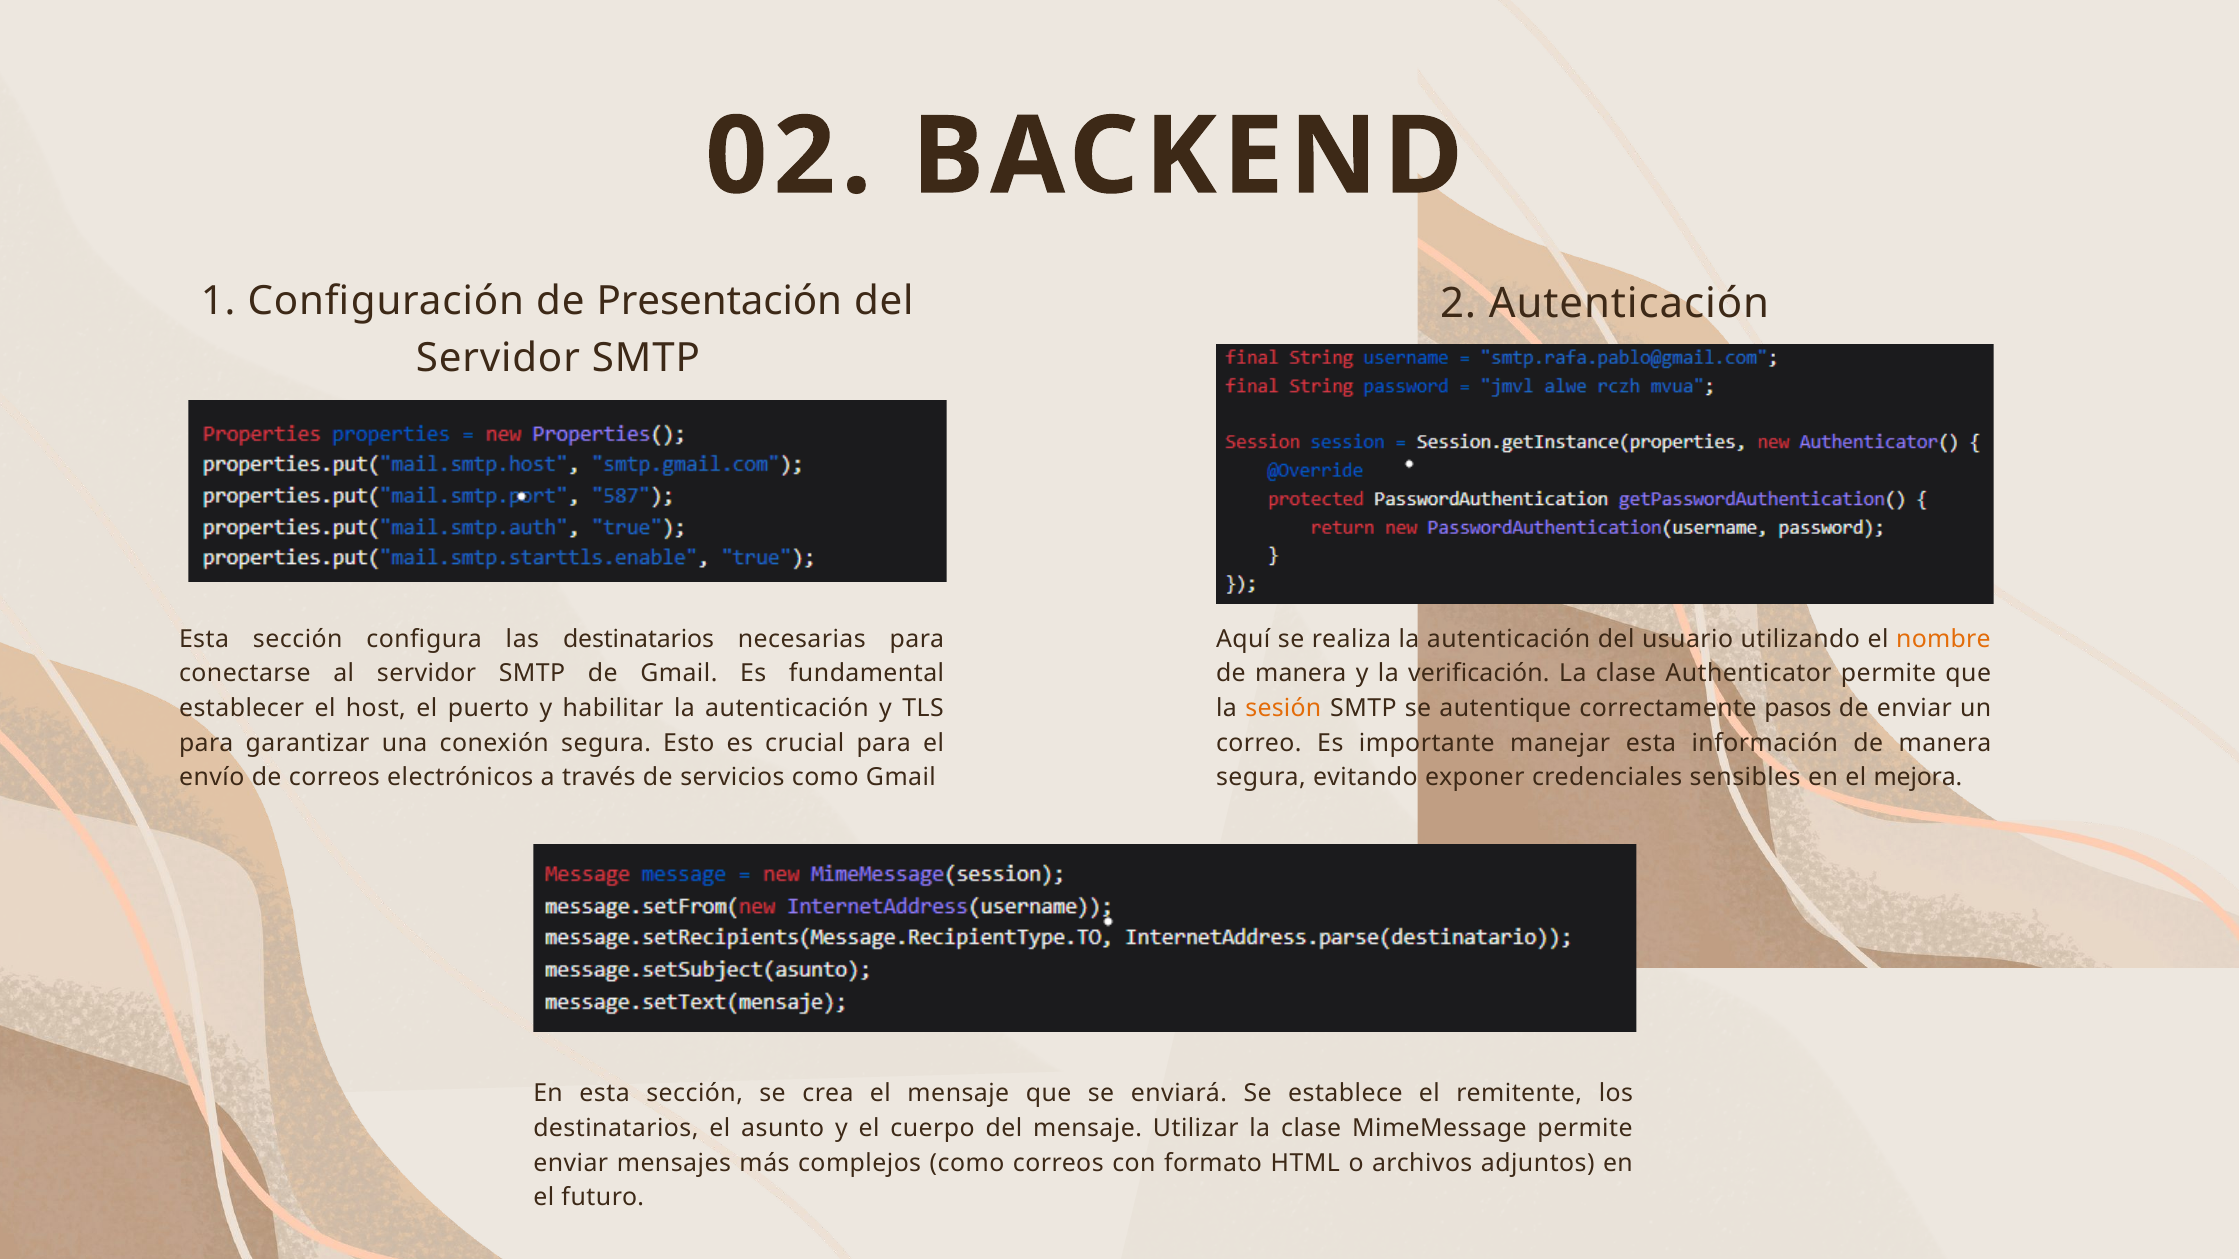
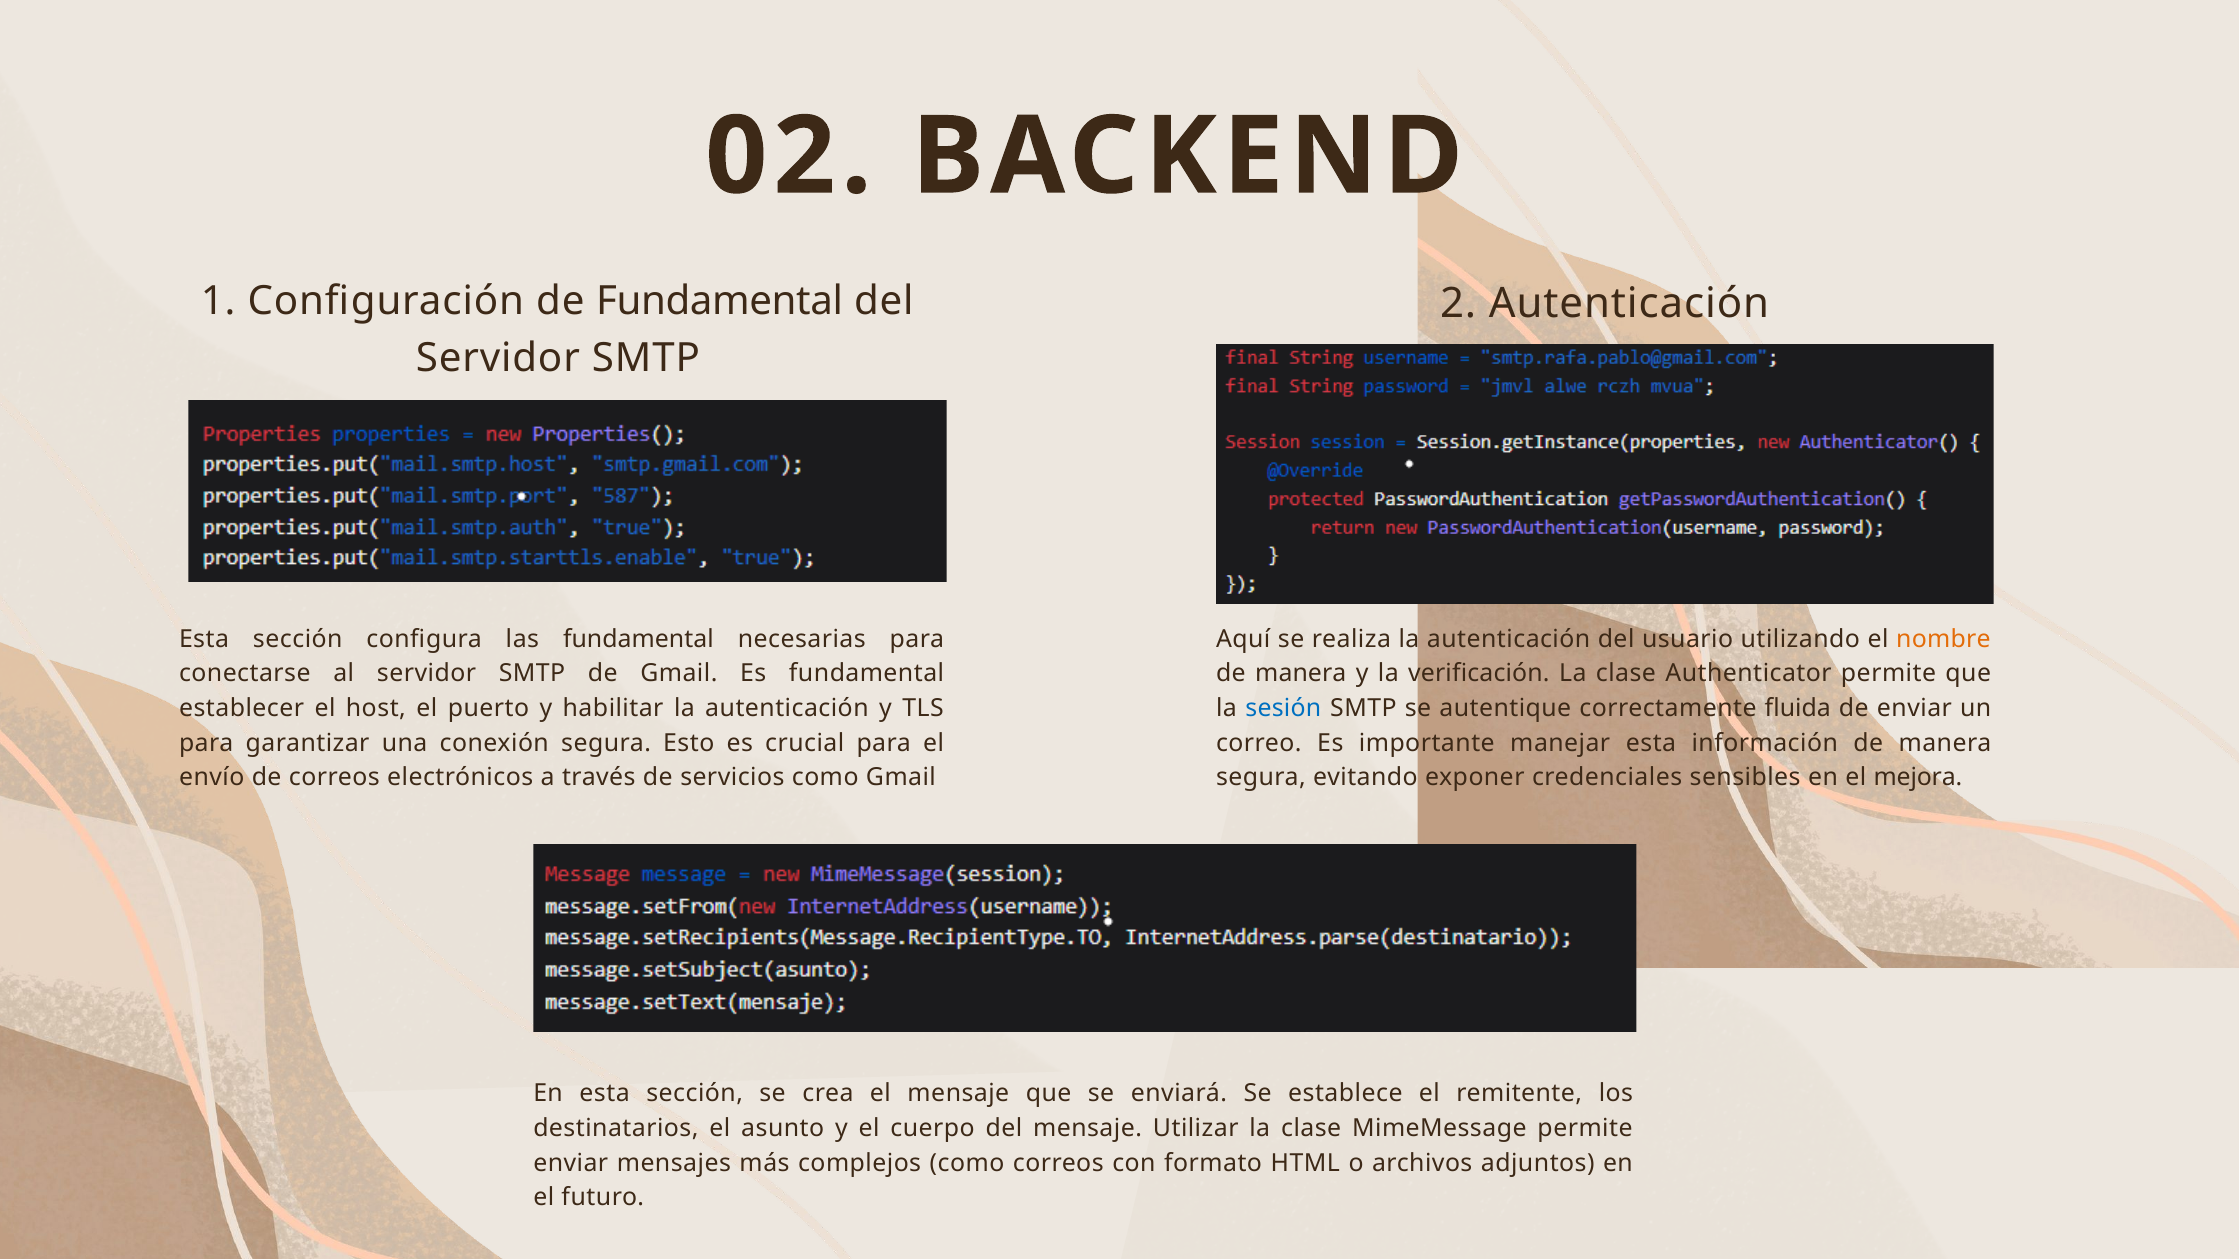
de Presentación: Presentación -> Fundamental (719, 301)
las destinatarios: destinatarios -> fundamental (638, 639)
sesión colour: orange -> blue (1283, 708)
pasos: pasos -> fluida (1798, 708)
